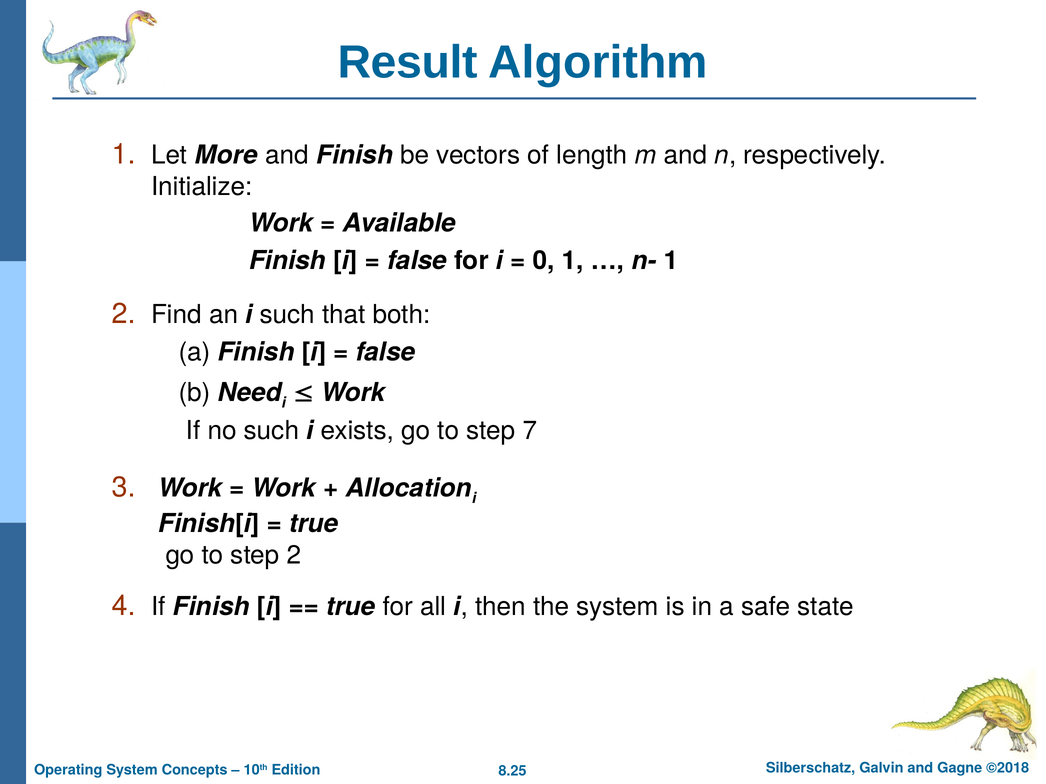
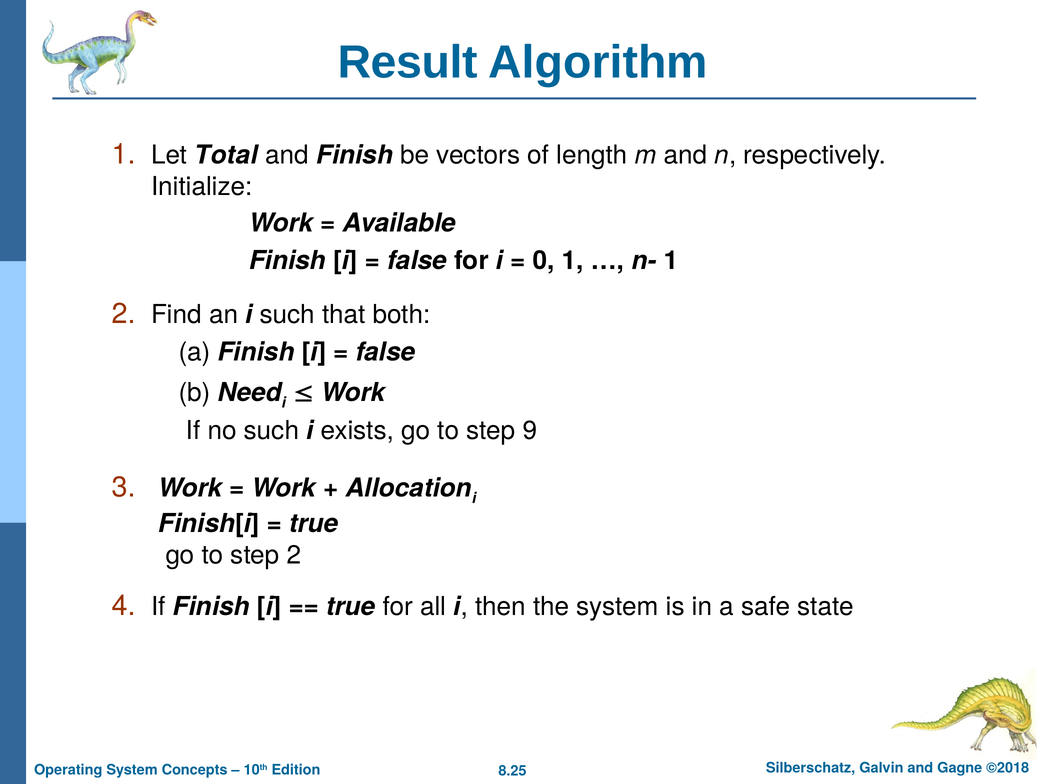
More: More -> Total (226, 155)
7: 7 -> 9 (530, 431)
